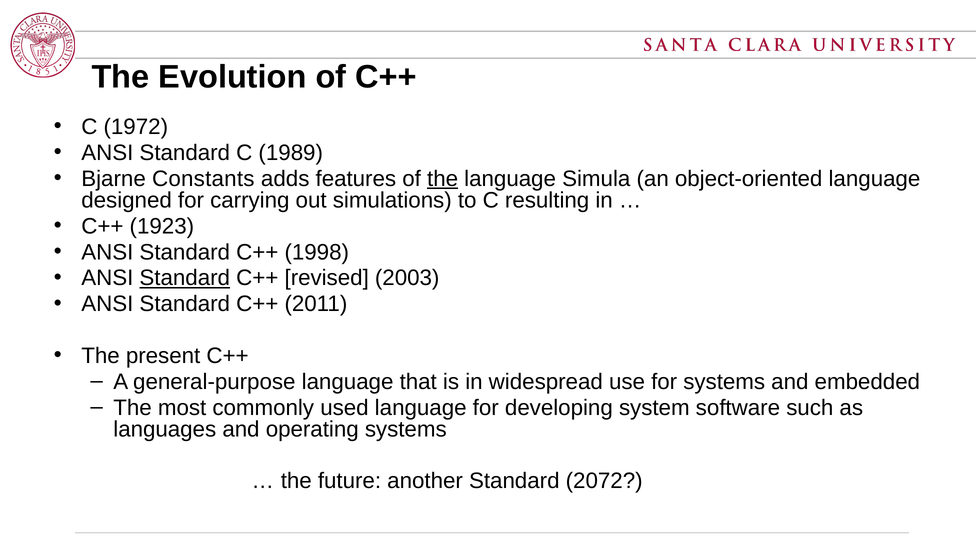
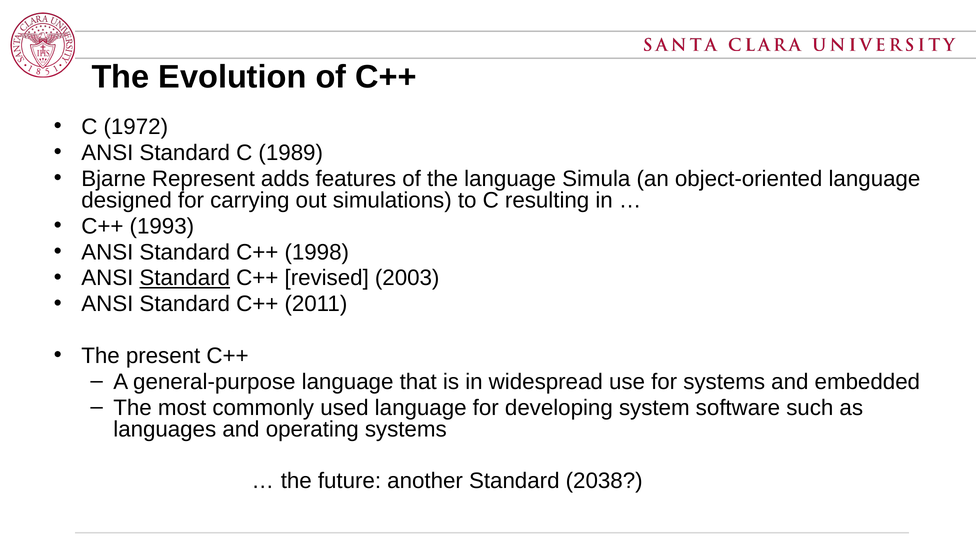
Constants: Constants -> Represent (203, 179)
the underline: present -> none (443, 179)
1923: 1923 -> 1993 (162, 226)
2072: 2072 -> 2038 (604, 481)
